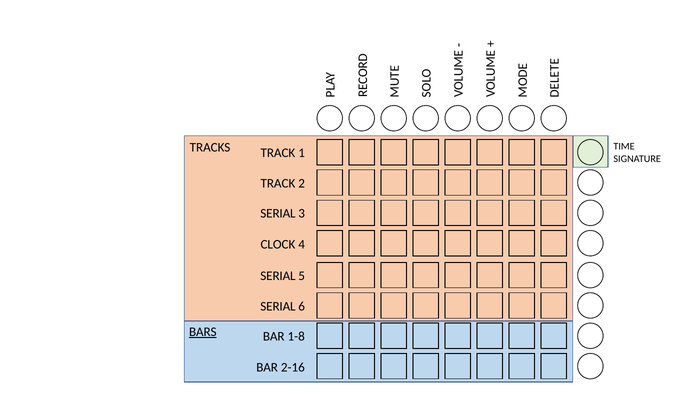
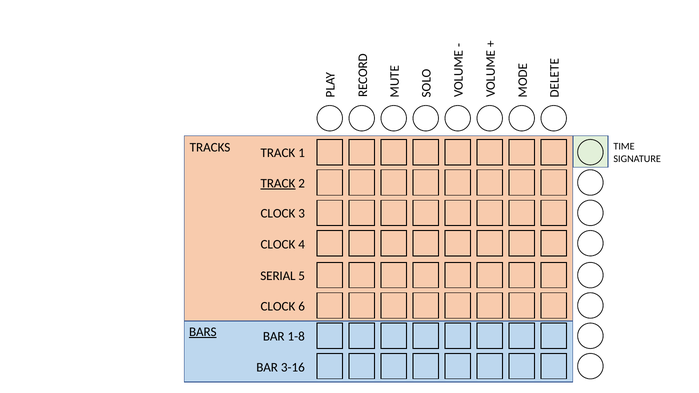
TRACK underline: none -> present (278, 183)
SERIAL: SERIAL -> CLOCK (278, 214)
SERIAL: SERIAL -> CLOCK (278, 307)
2-16: 2-16 -> 3-16 (293, 367)
